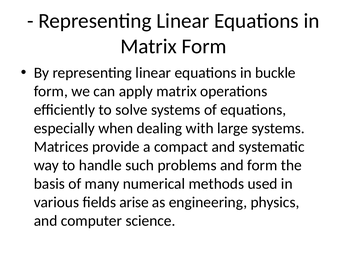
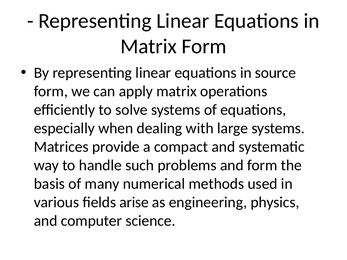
buckle: buckle -> source (275, 73)
